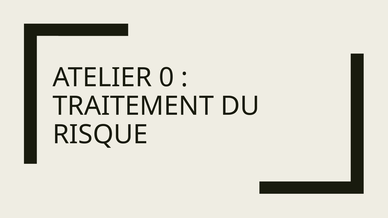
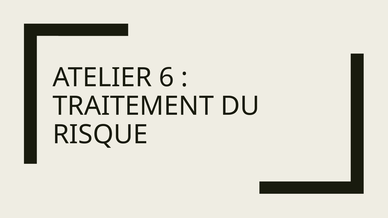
0: 0 -> 6 (166, 78)
